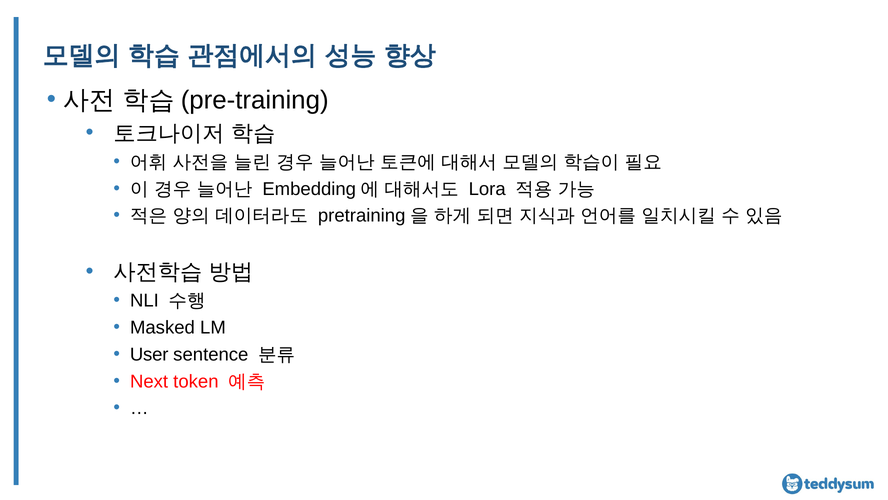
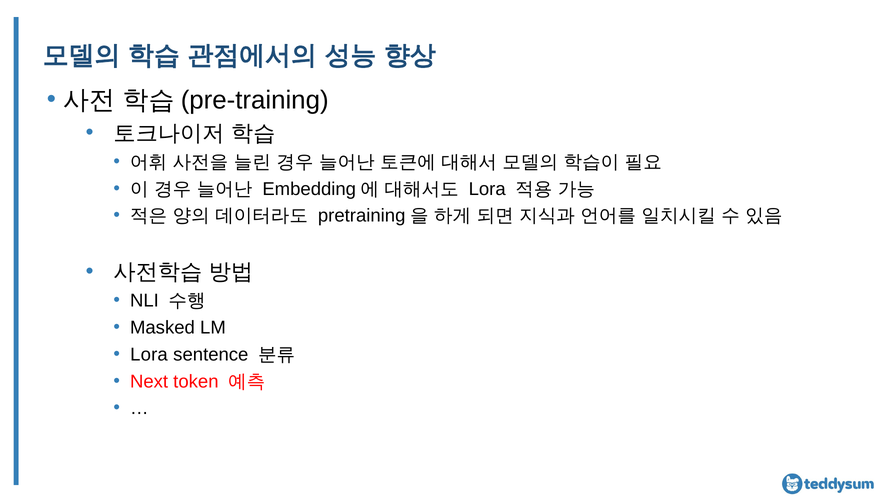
User: User -> Lora (149, 354)
